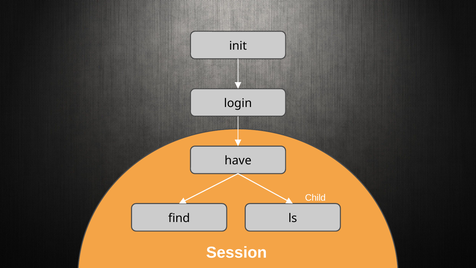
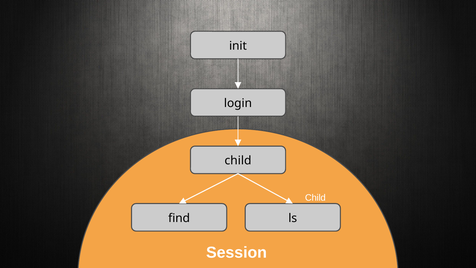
have: have -> child (238, 161)
